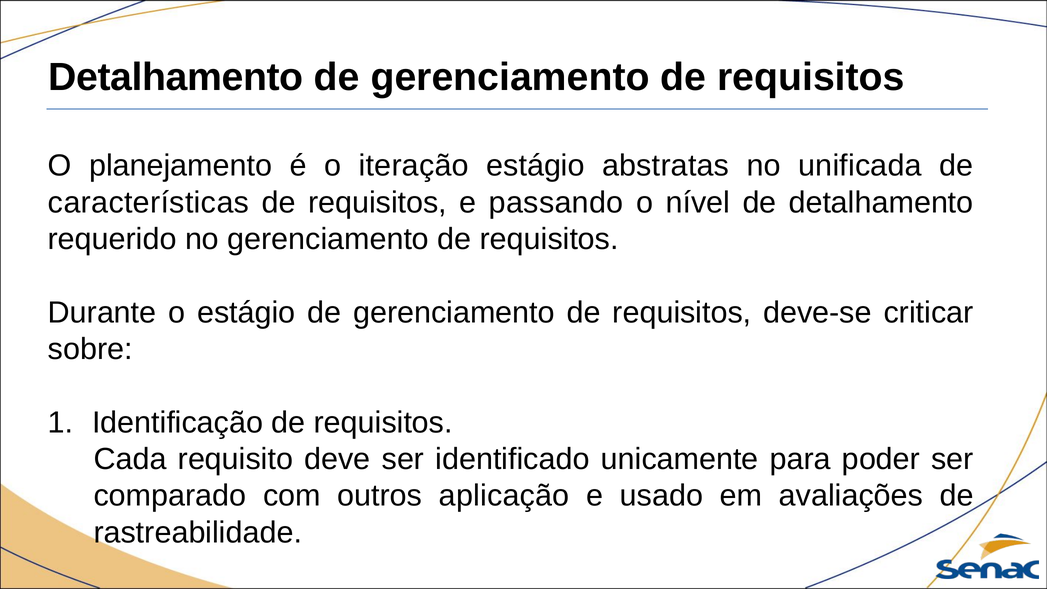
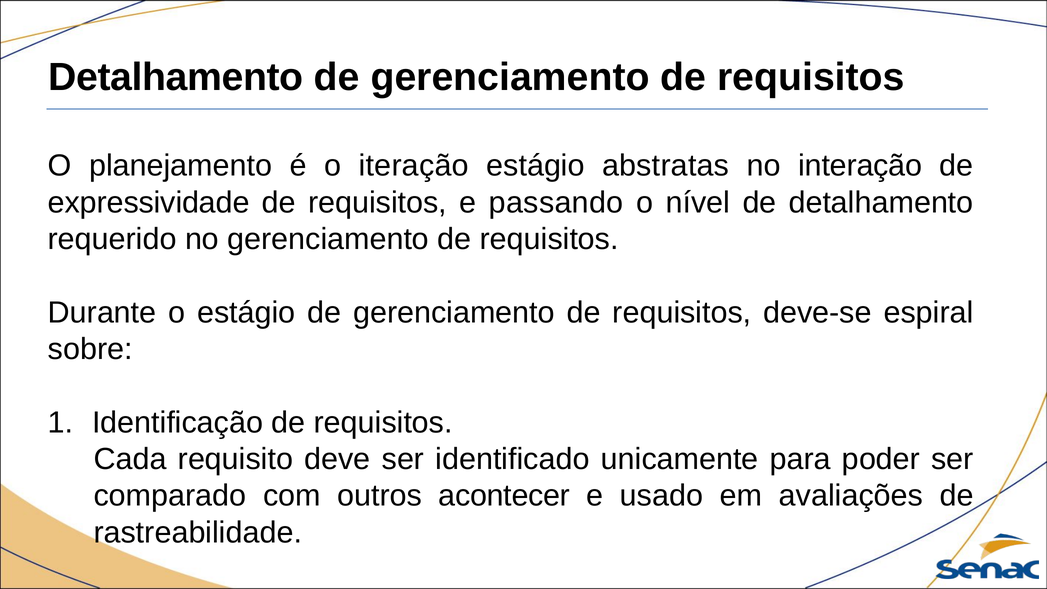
unificada: unificada -> interação (860, 166)
características: características -> expressividade (149, 203)
criticar: criticar -> espiral (929, 313)
aplicação: aplicação -> acontecer (504, 496)
